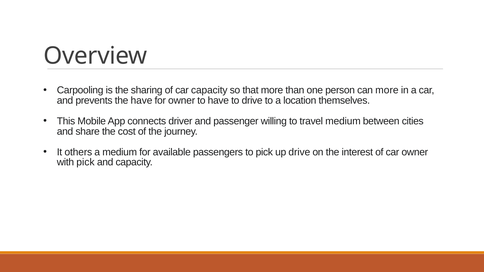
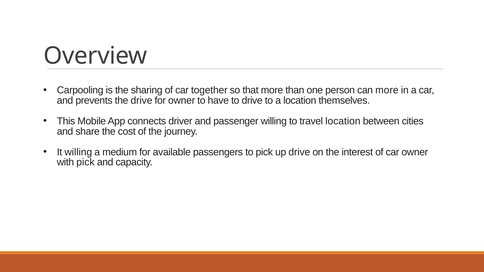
car capacity: capacity -> together (209, 90)
the have: have -> drive (141, 101)
travel medium: medium -> location (343, 121)
It others: others -> willing (78, 152)
